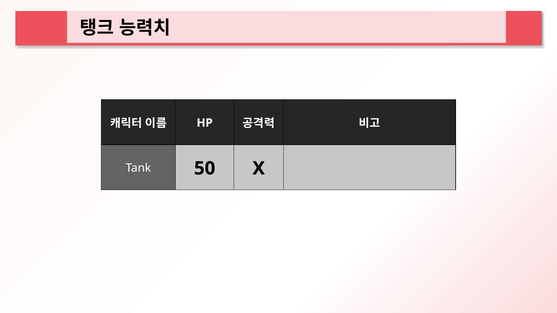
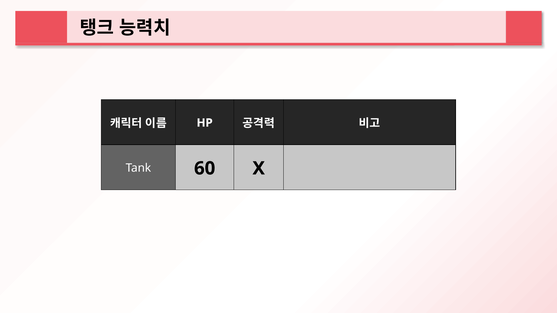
50: 50 -> 60 (205, 169)
